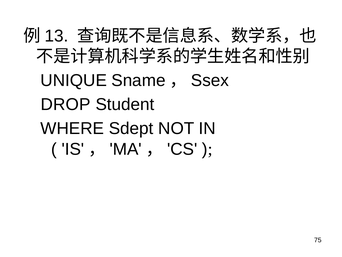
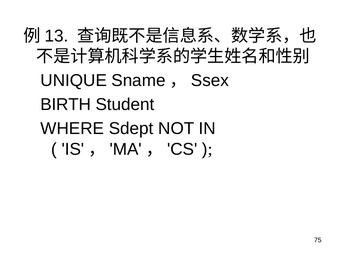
DROP: DROP -> BIRTH (66, 104)
